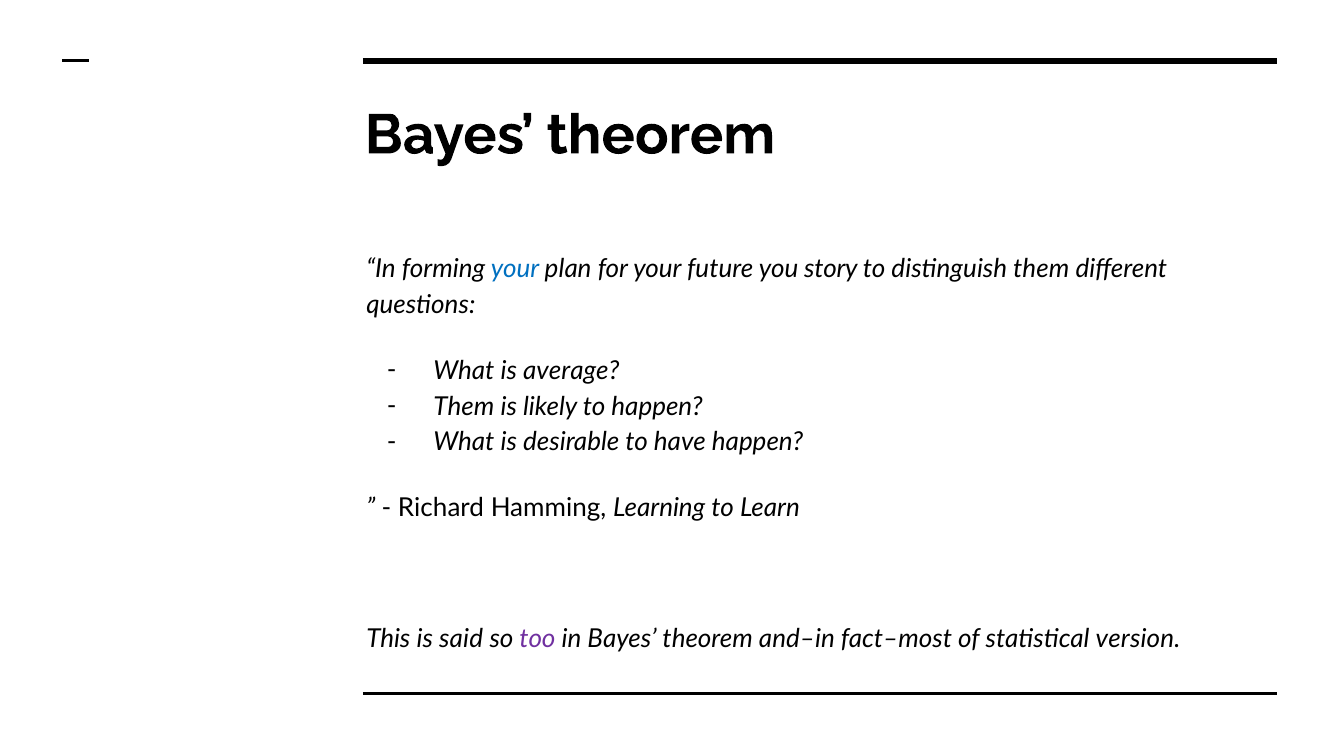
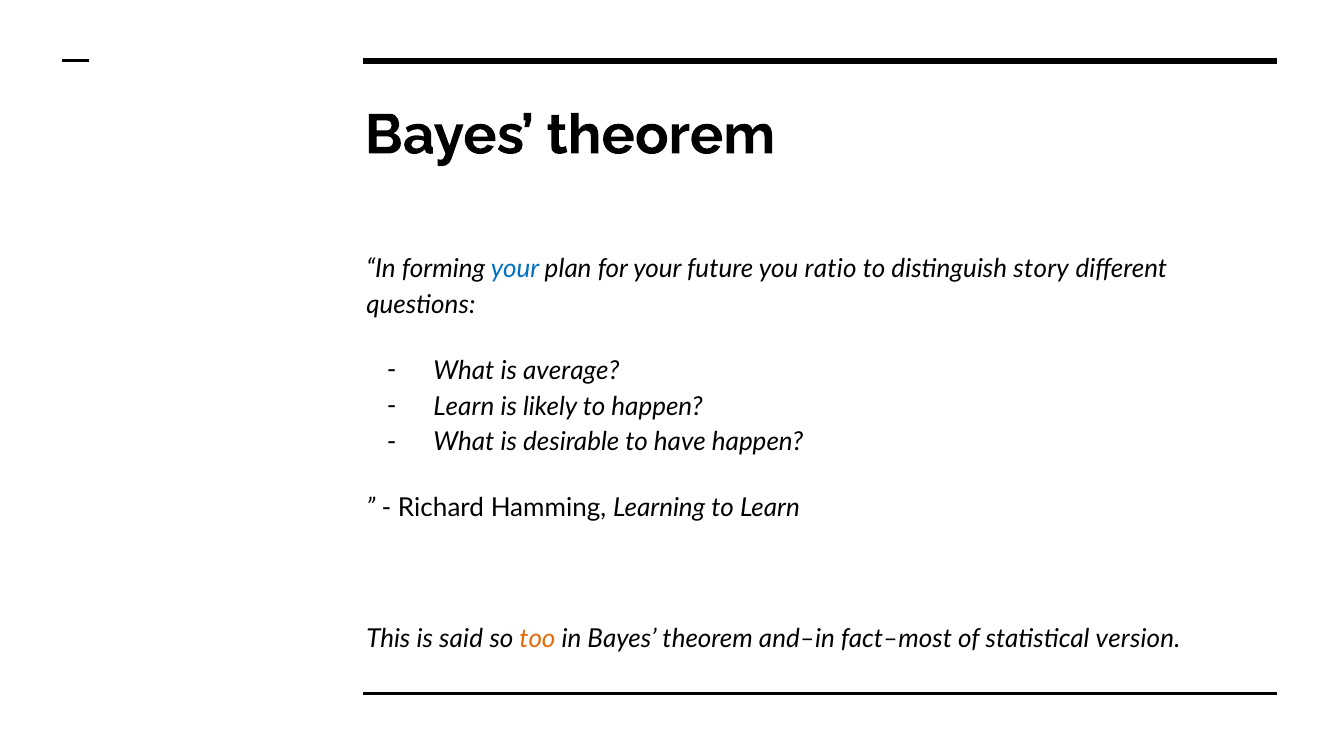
story: story -> ratio (831, 269)
distinguish them: them -> story (1041, 269)
Them: Them -> Learn (464, 407)
too colour: purple -> orange (537, 639)
